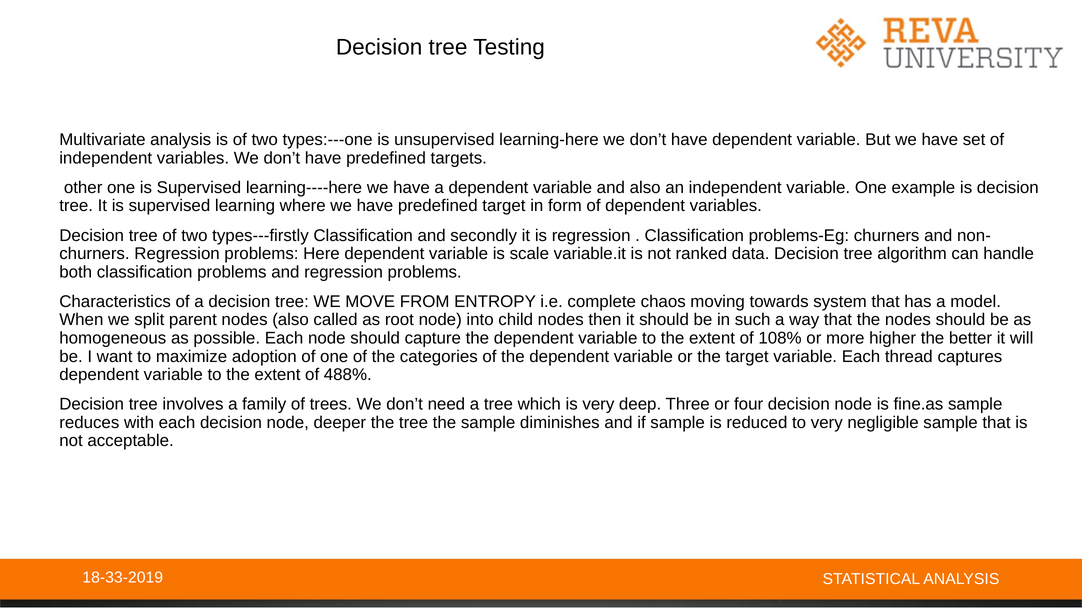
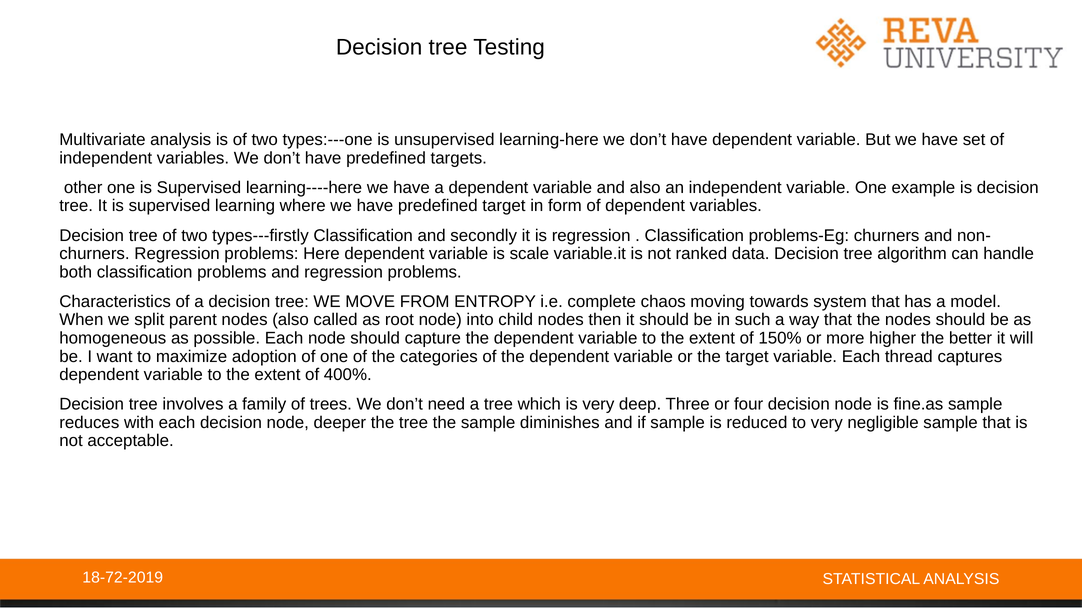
108%: 108% -> 150% (780, 338)
488%: 488% -> 400% (348, 374)
18-33-2019: 18-33-2019 -> 18-72-2019 (123, 577)
